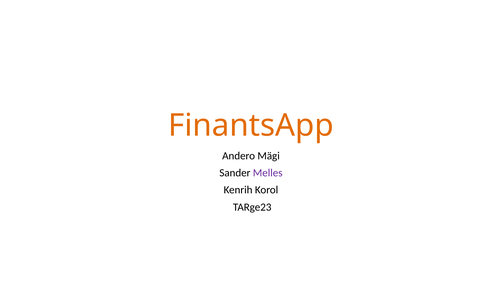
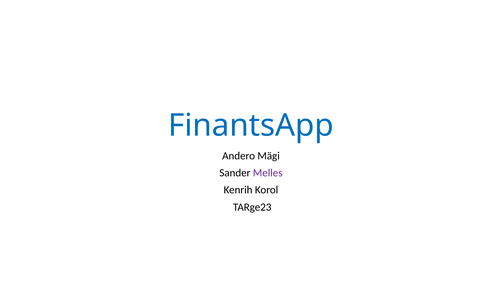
FinantsApp colour: orange -> blue (251, 125)
